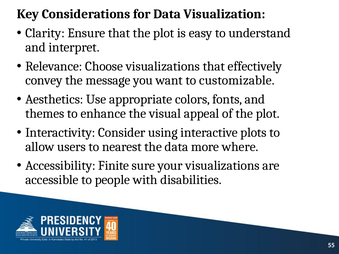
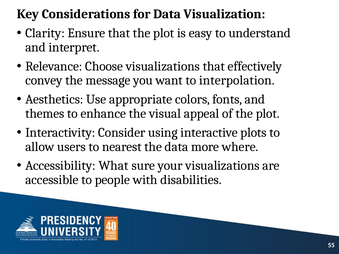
customizable: customizable -> interpolation (237, 80)
Finite: Finite -> What (114, 166)
